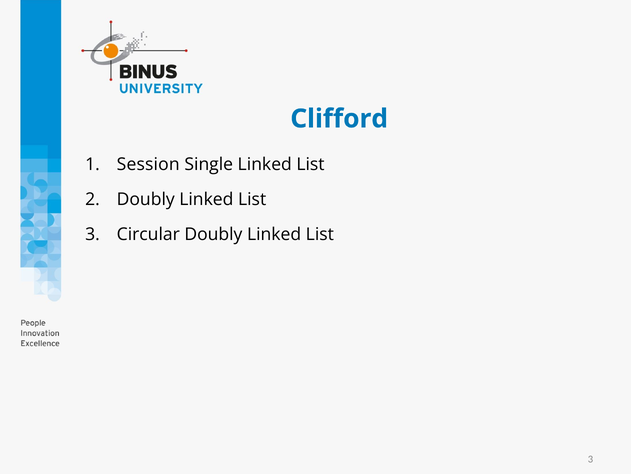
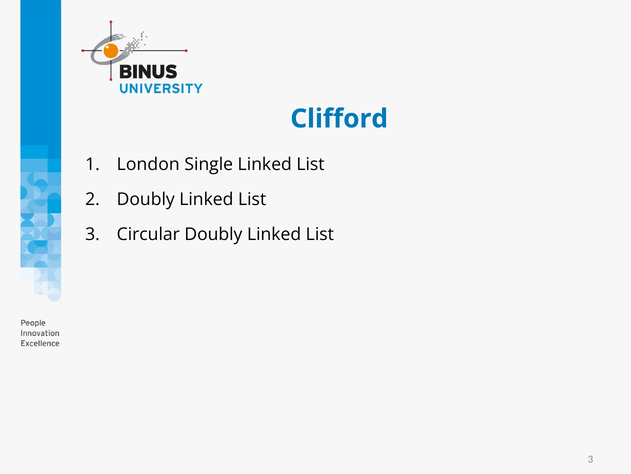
Session: Session -> London (148, 164)
